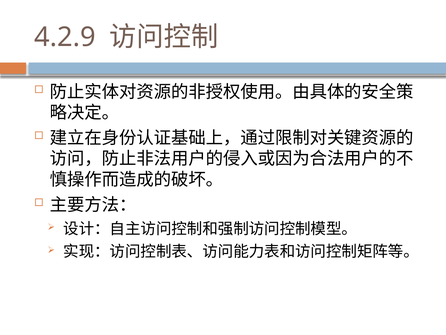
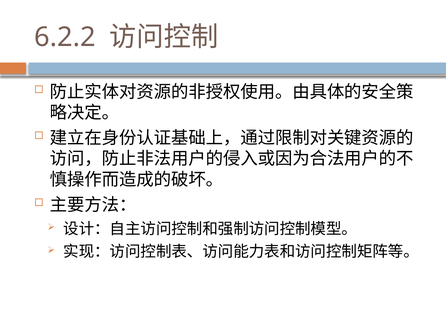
4.2.9: 4.2.9 -> 6.2.2 (65, 37)
